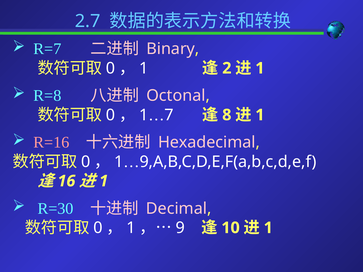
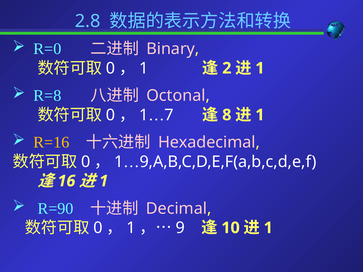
2.7: 2.7 -> 2.8 (88, 21)
R=7: R=7 -> R=0 (47, 49)
R=16 colour: pink -> yellow (51, 142)
R=30: R=30 -> R=90 (56, 209)
